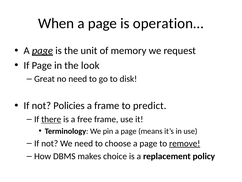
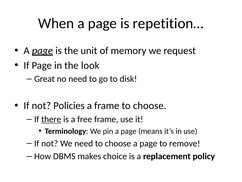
operation…: operation… -> repetition… (168, 23)
frame to predict: predict -> choose (150, 105)
remove underline: present -> none (185, 143)
